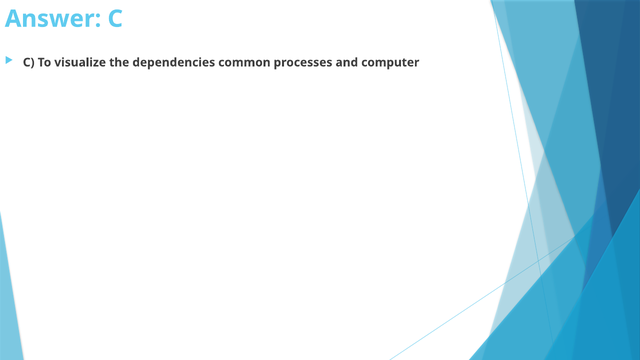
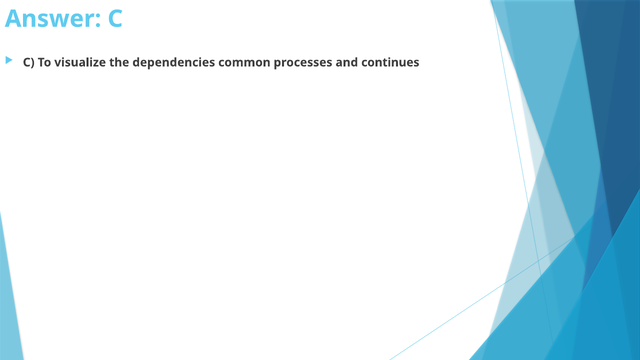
computer: computer -> continues (390, 62)
